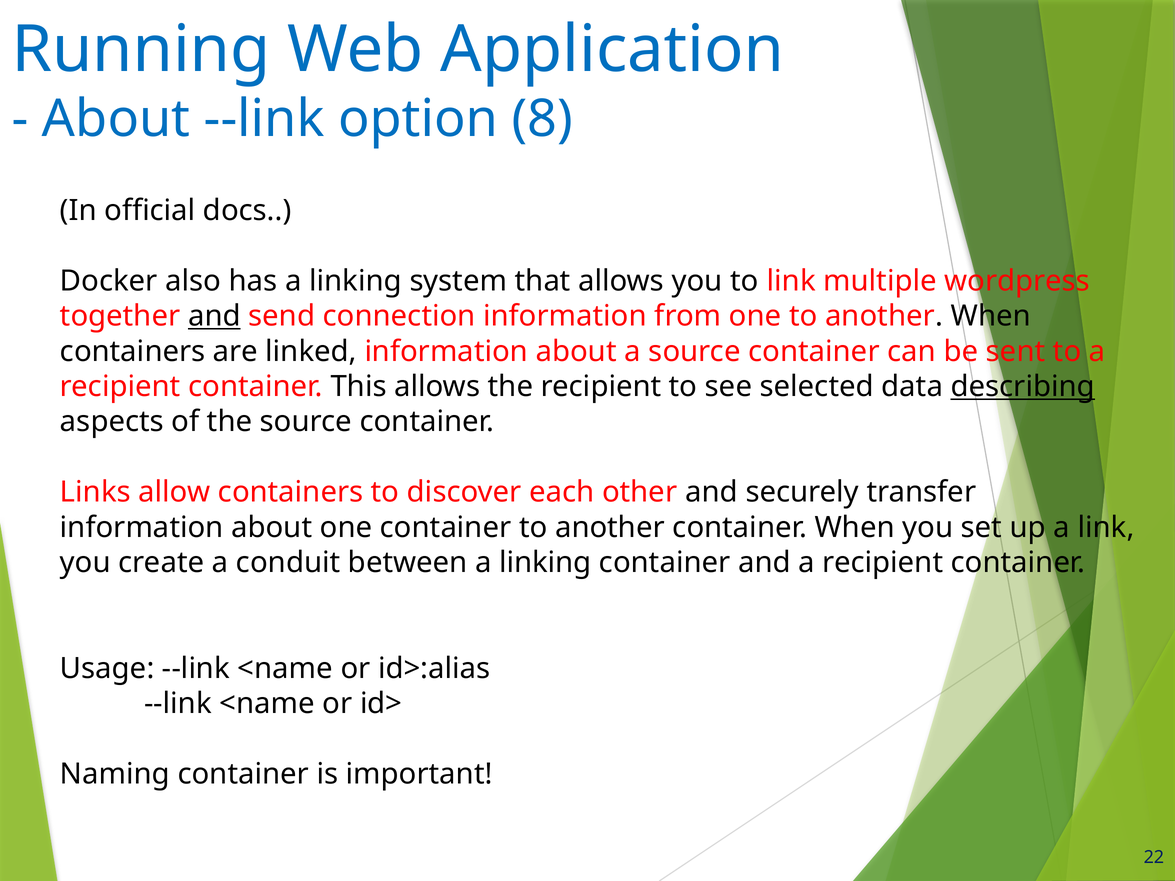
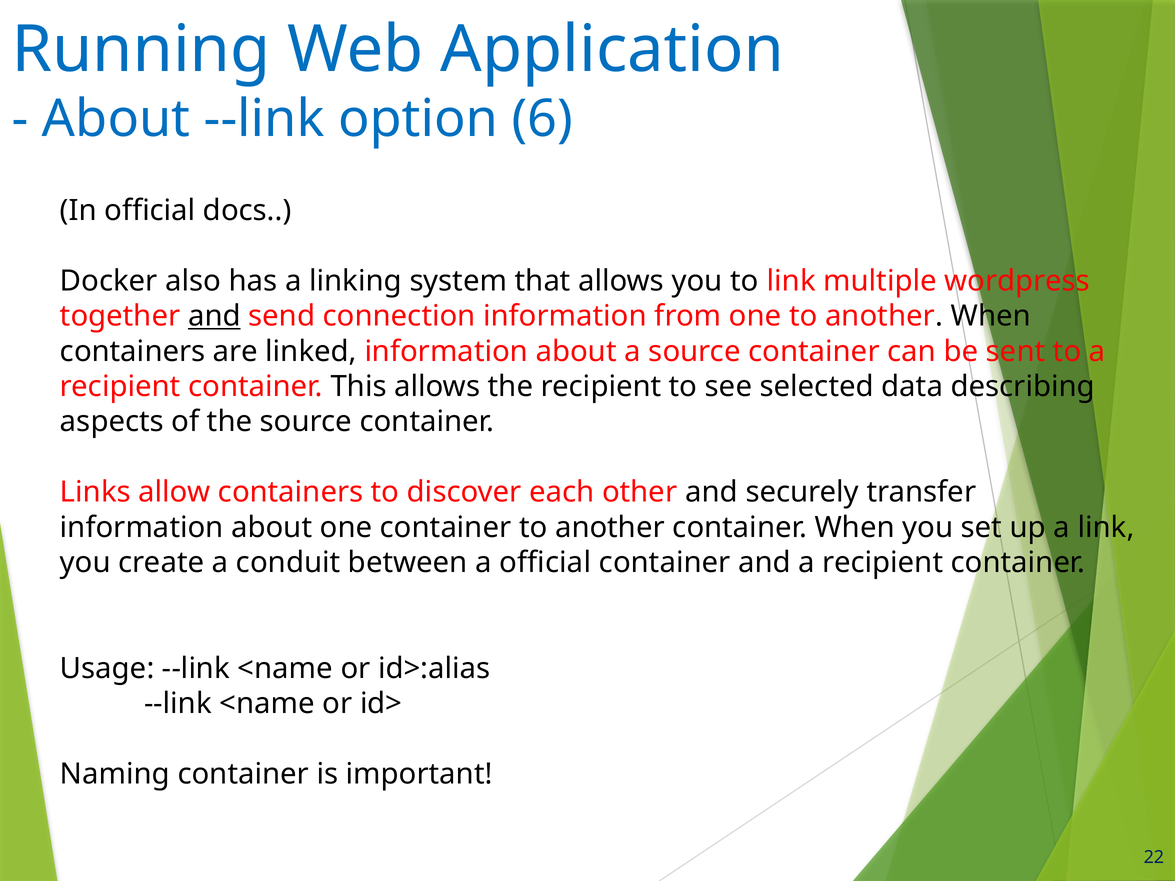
8: 8 -> 6 (542, 119)
describing underline: present -> none (1023, 387)
between a linking: linking -> official (545, 563)
